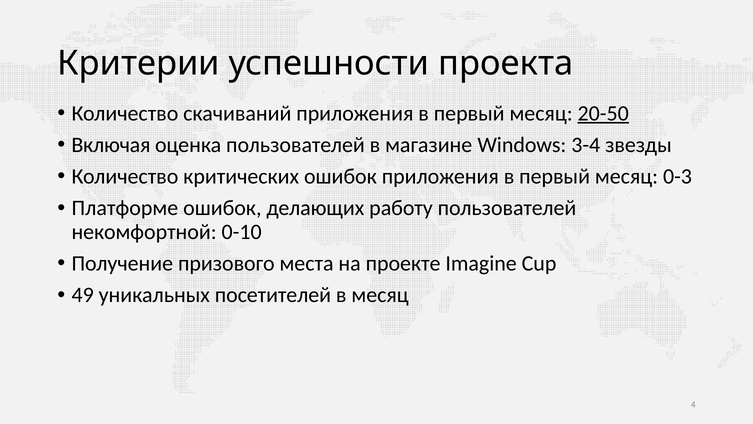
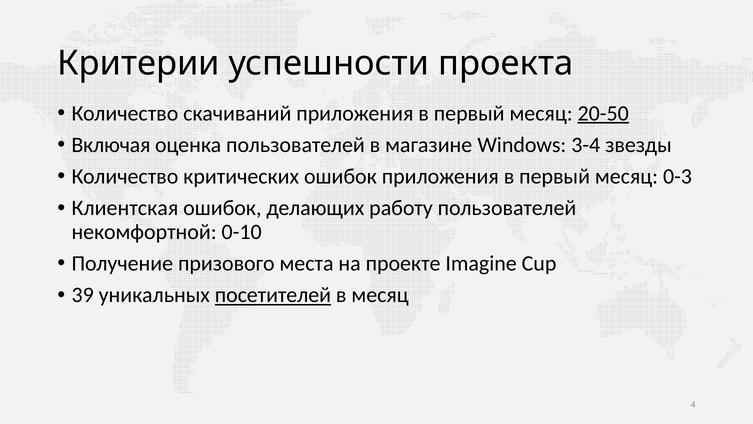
Платформе: Платформе -> Клиентская (125, 208)
49: 49 -> 39 (83, 295)
посетителей underline: none -> present (273, 295)
